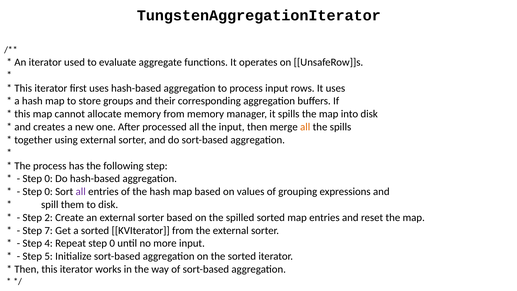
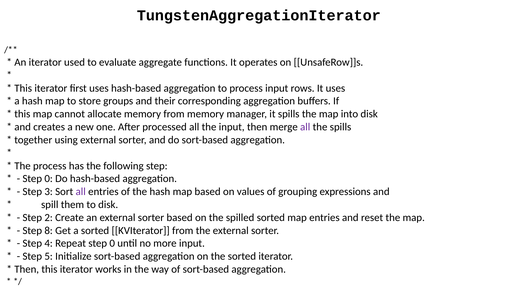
all colour: orange -> purple (305, 127)
0: 0 -> 3 (49, 192)
7: 7 -> 8 (49, 230)
